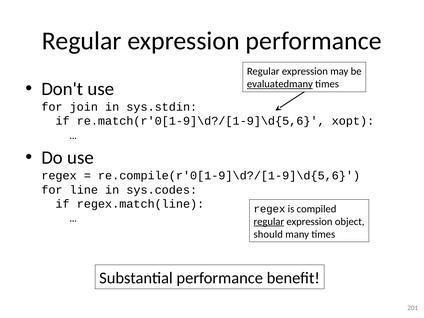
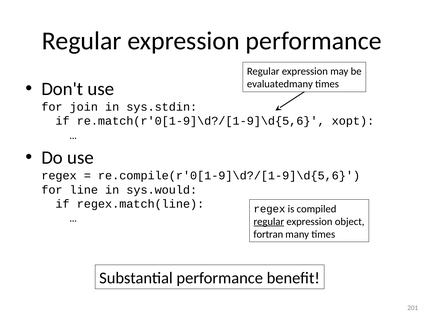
evaluatedmany underline: present -> none (280, 84)
sys.codes: sys.codes -> sys.would (162, 190)
should: should -> fortran (268, 234)
